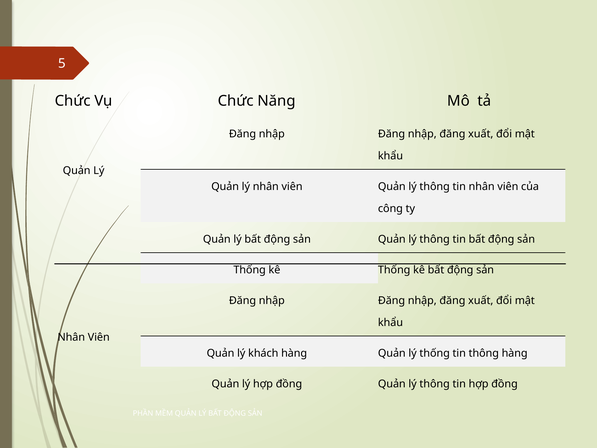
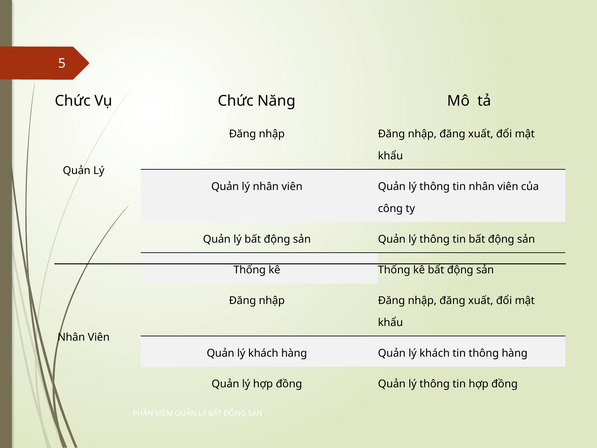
hàng Quản lý thống: thống -> khách (435, 353)
